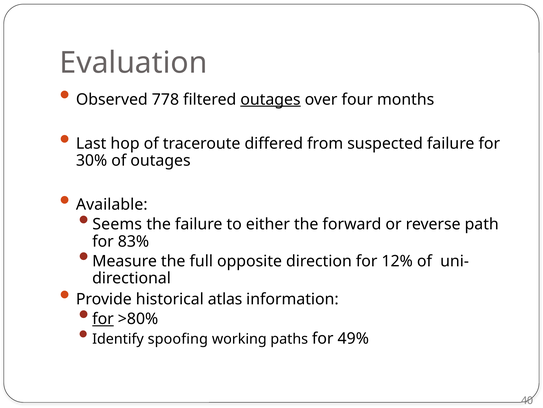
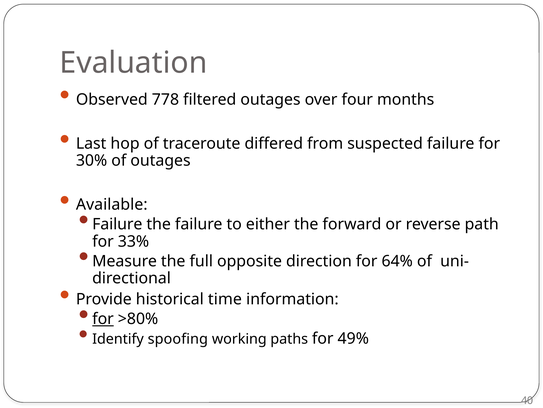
outages underline: present -> none (270, 99)
Seems: Seems -> Failure (117, 224)
83%: 83% -> 33% (133, 241)
12%: 12% -> 64% (397, 261)
atlas: atlas -> time (225, 299)
